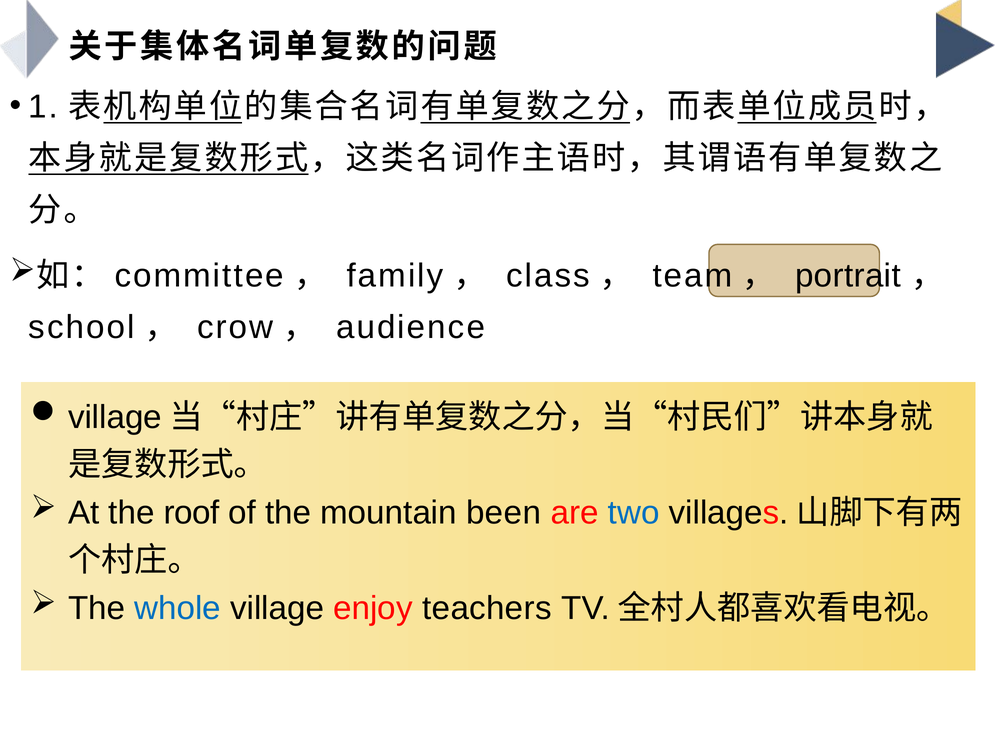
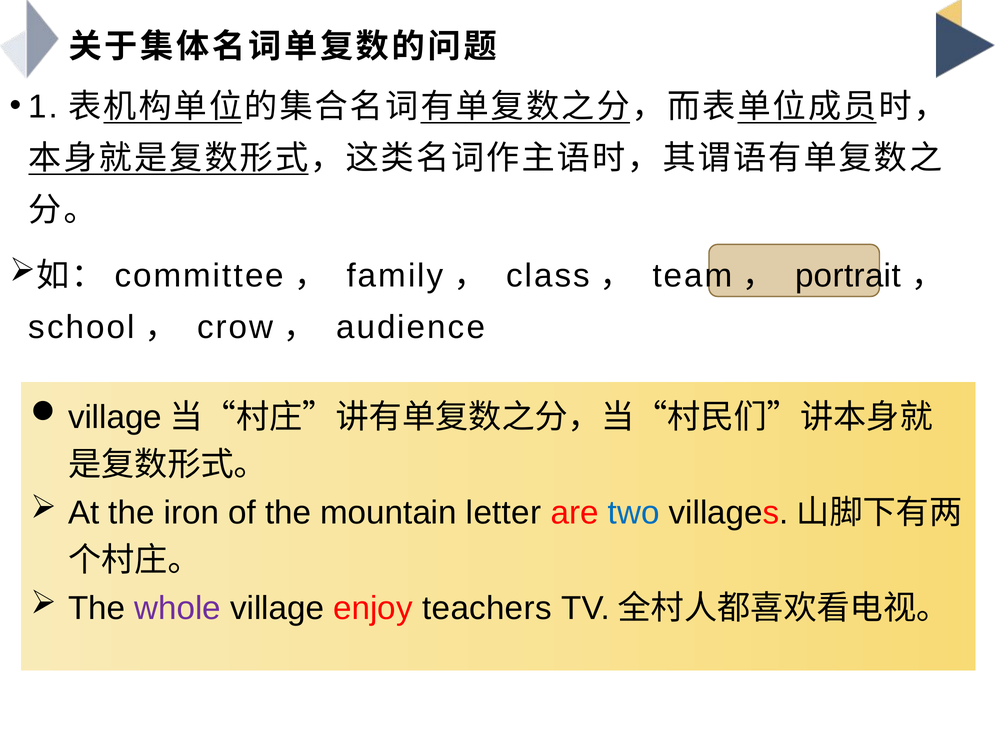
roof: roof -> iron (191, 513)
been: been -> letter (504, 513)
whole colour: blue -> purple (178, 608)
